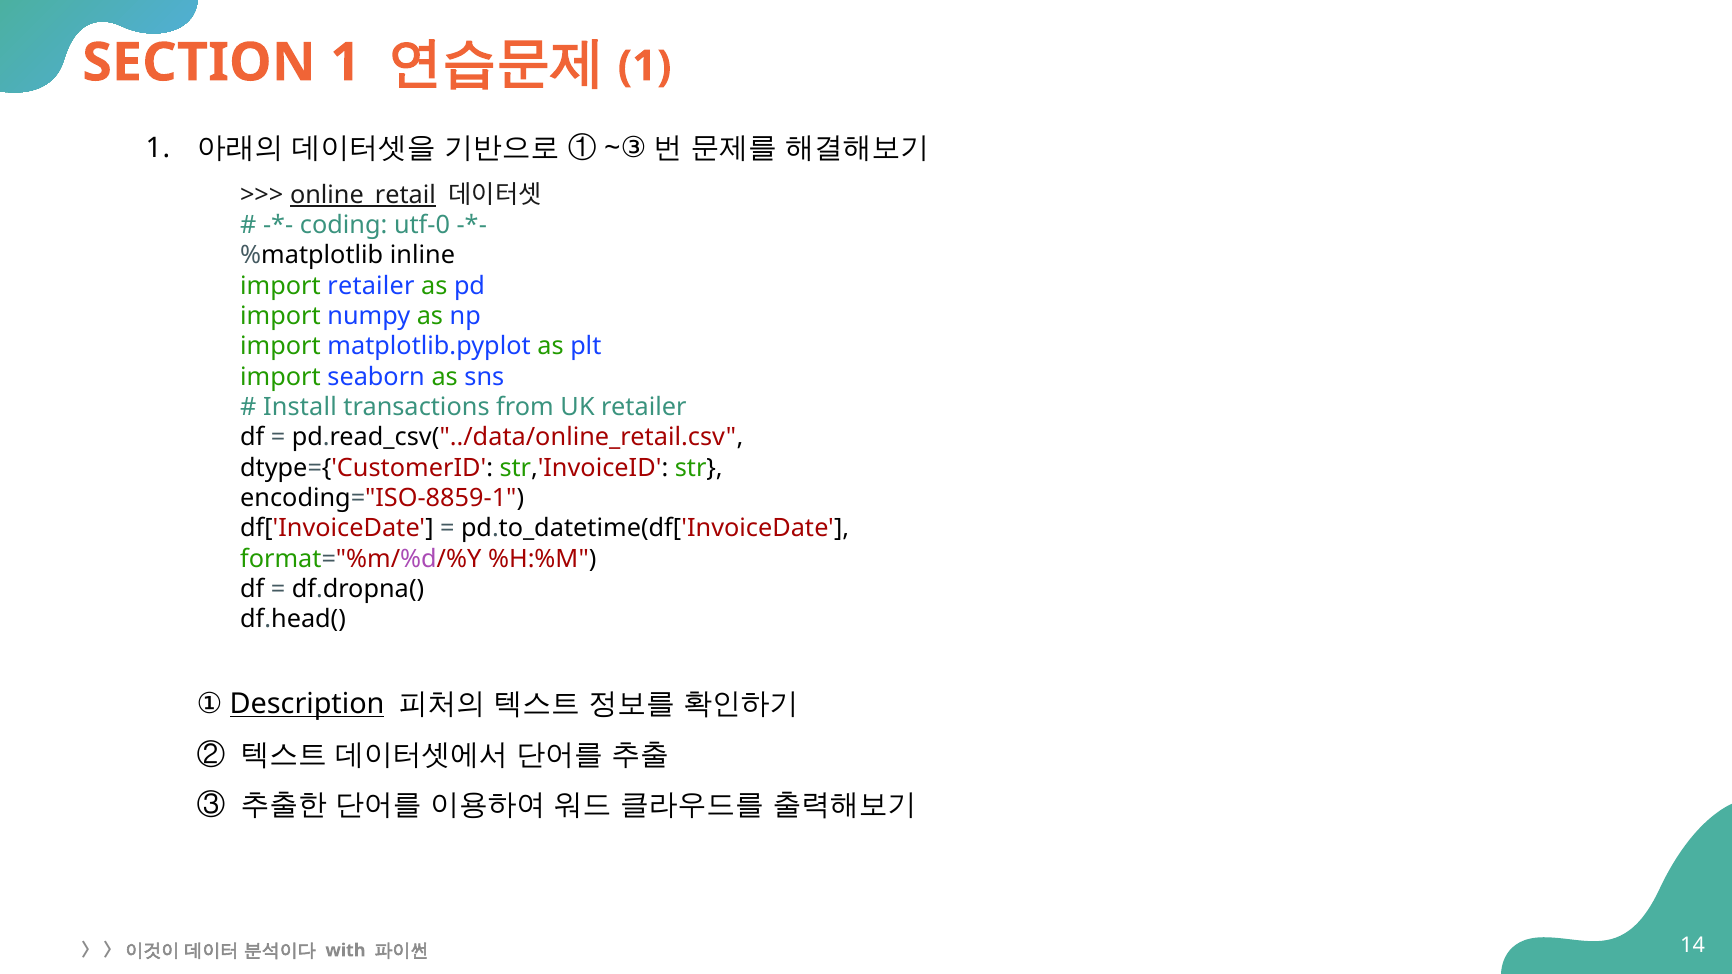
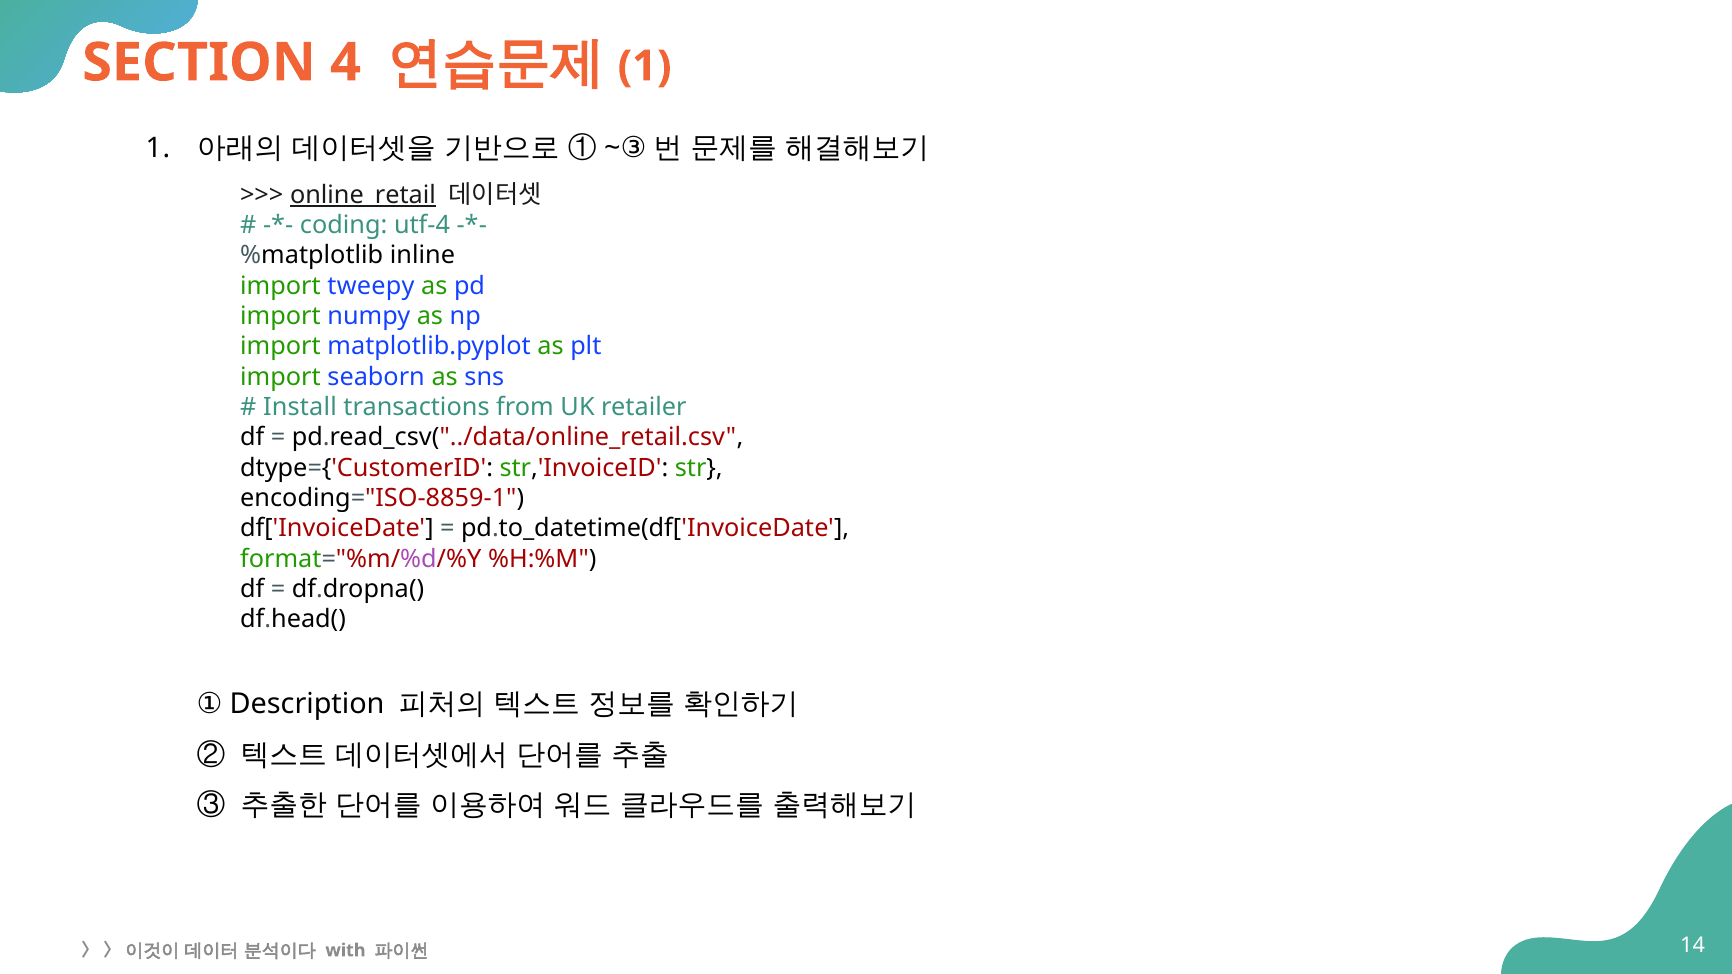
SECTION 1: 1 -> 4 (346, 63)
utf-0: utf-0 -> utf-4 (422, 225)
import retailer: retailer -> tweepy (371, 286)
Description underline: present -> none (307, 704)
